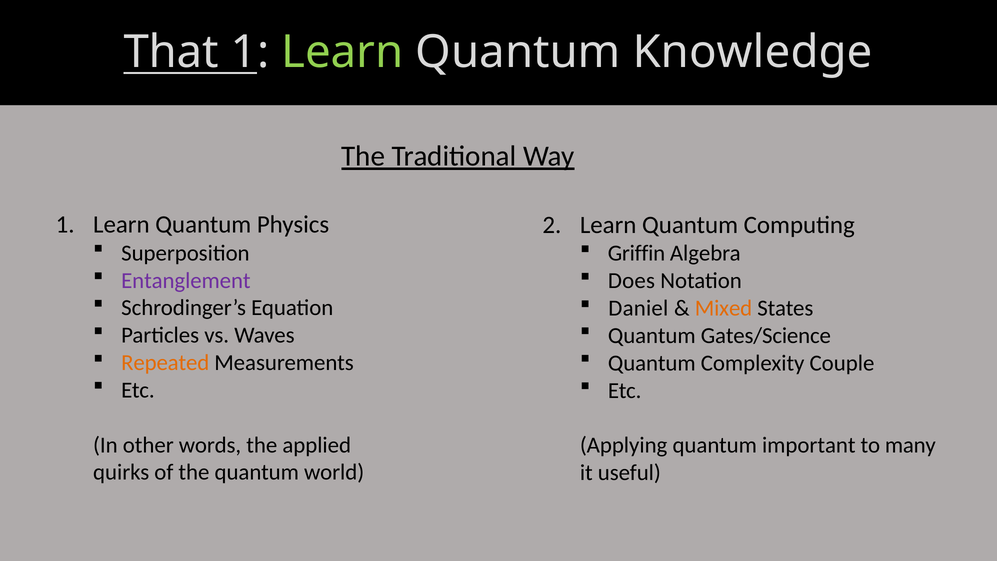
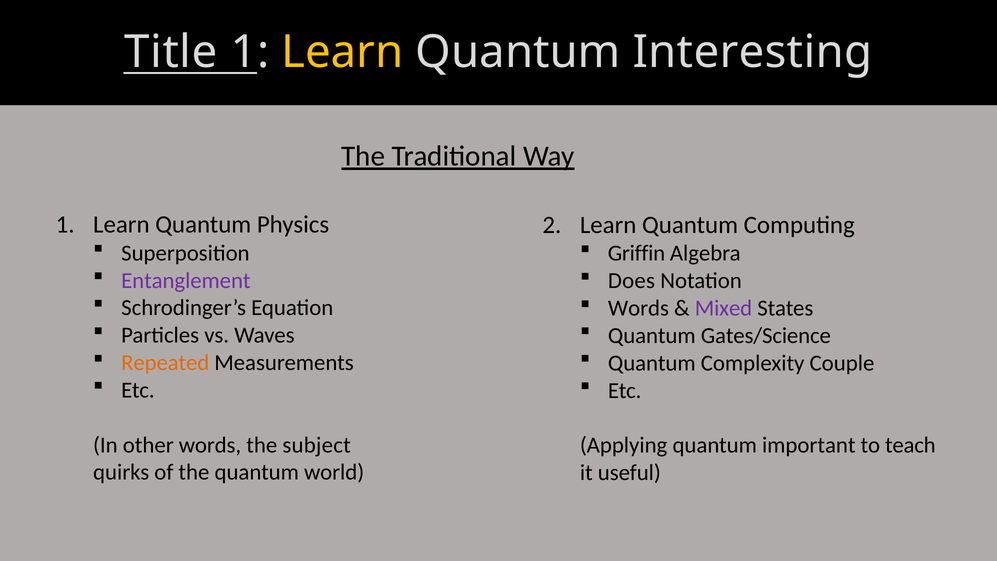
That: That -> Title (171, 52)
Learn colour: light green -> yellow (342, 52)
Knowledge: Knowledge -> Interesting (752, 52)
Daniel: Daniel -> Words (638, 308)
Mixed colour: orange -> purple (723, 308)
applied: applied -> subject (317, 445)
many: many -> teach (910, 445)
